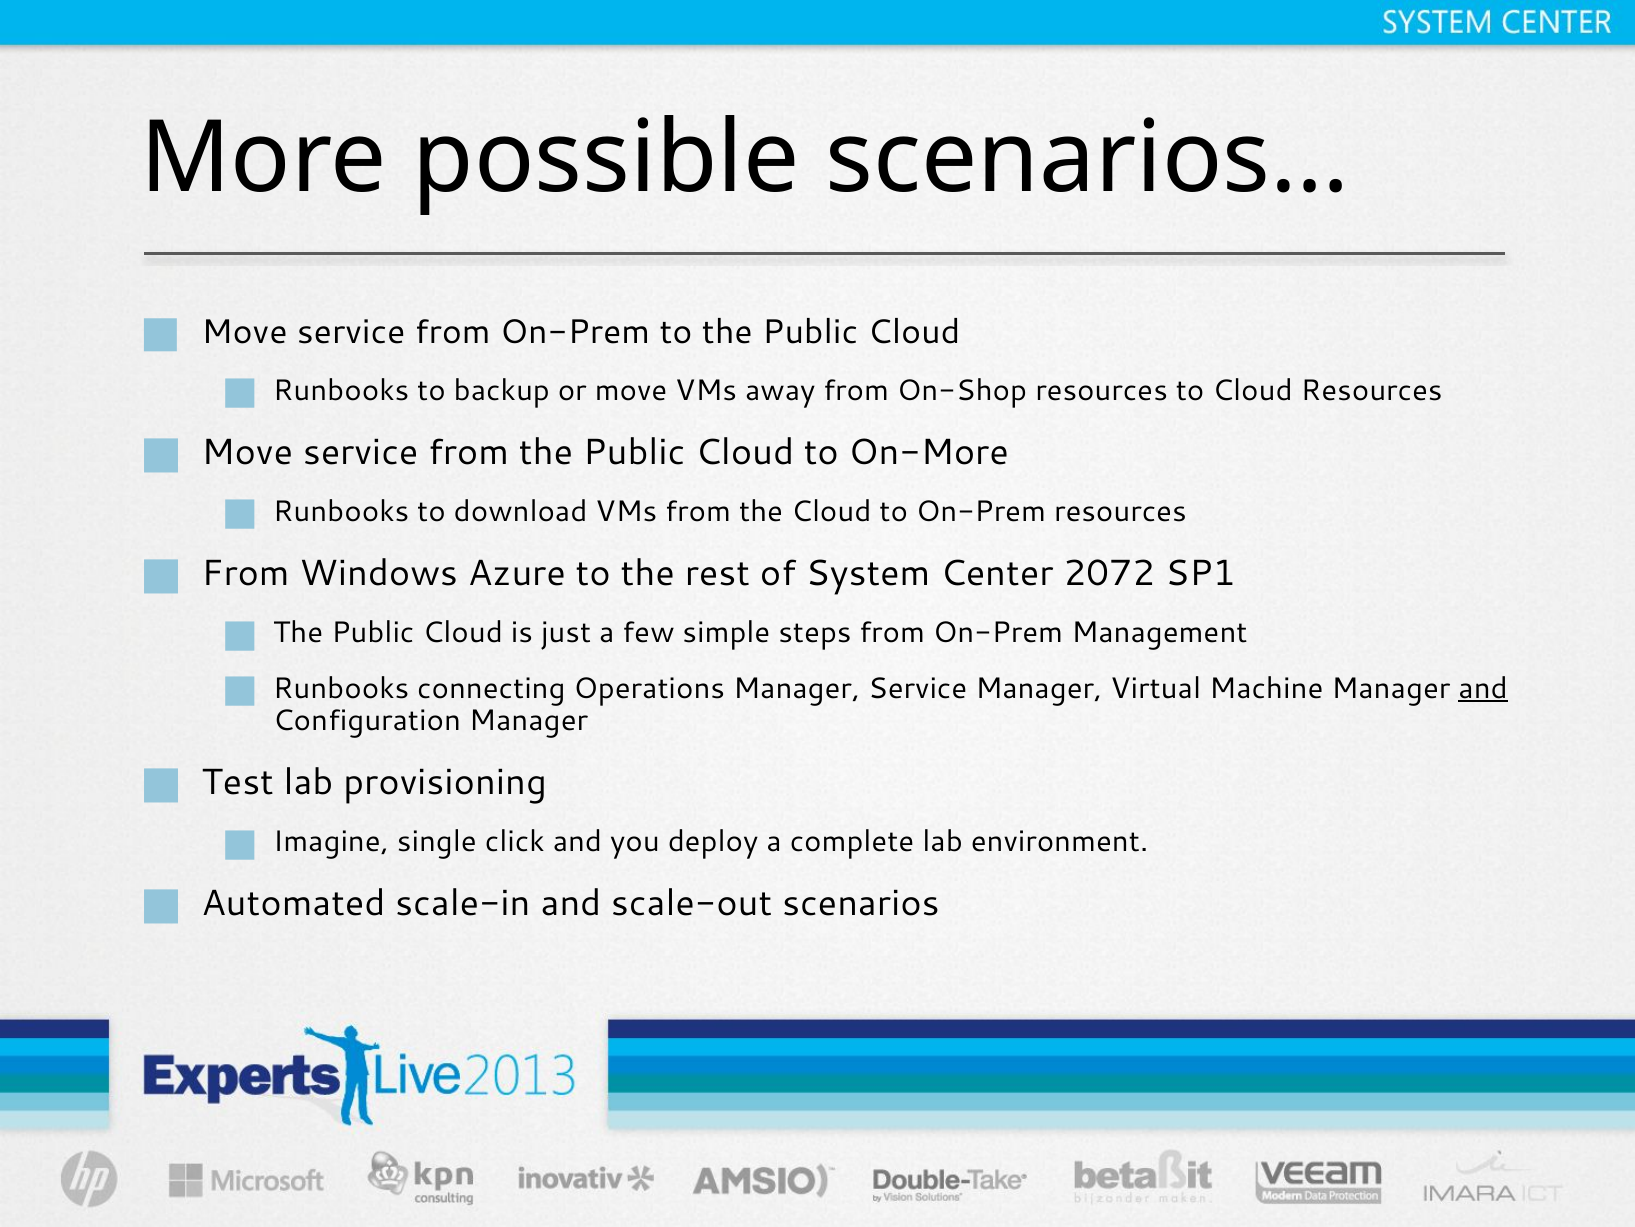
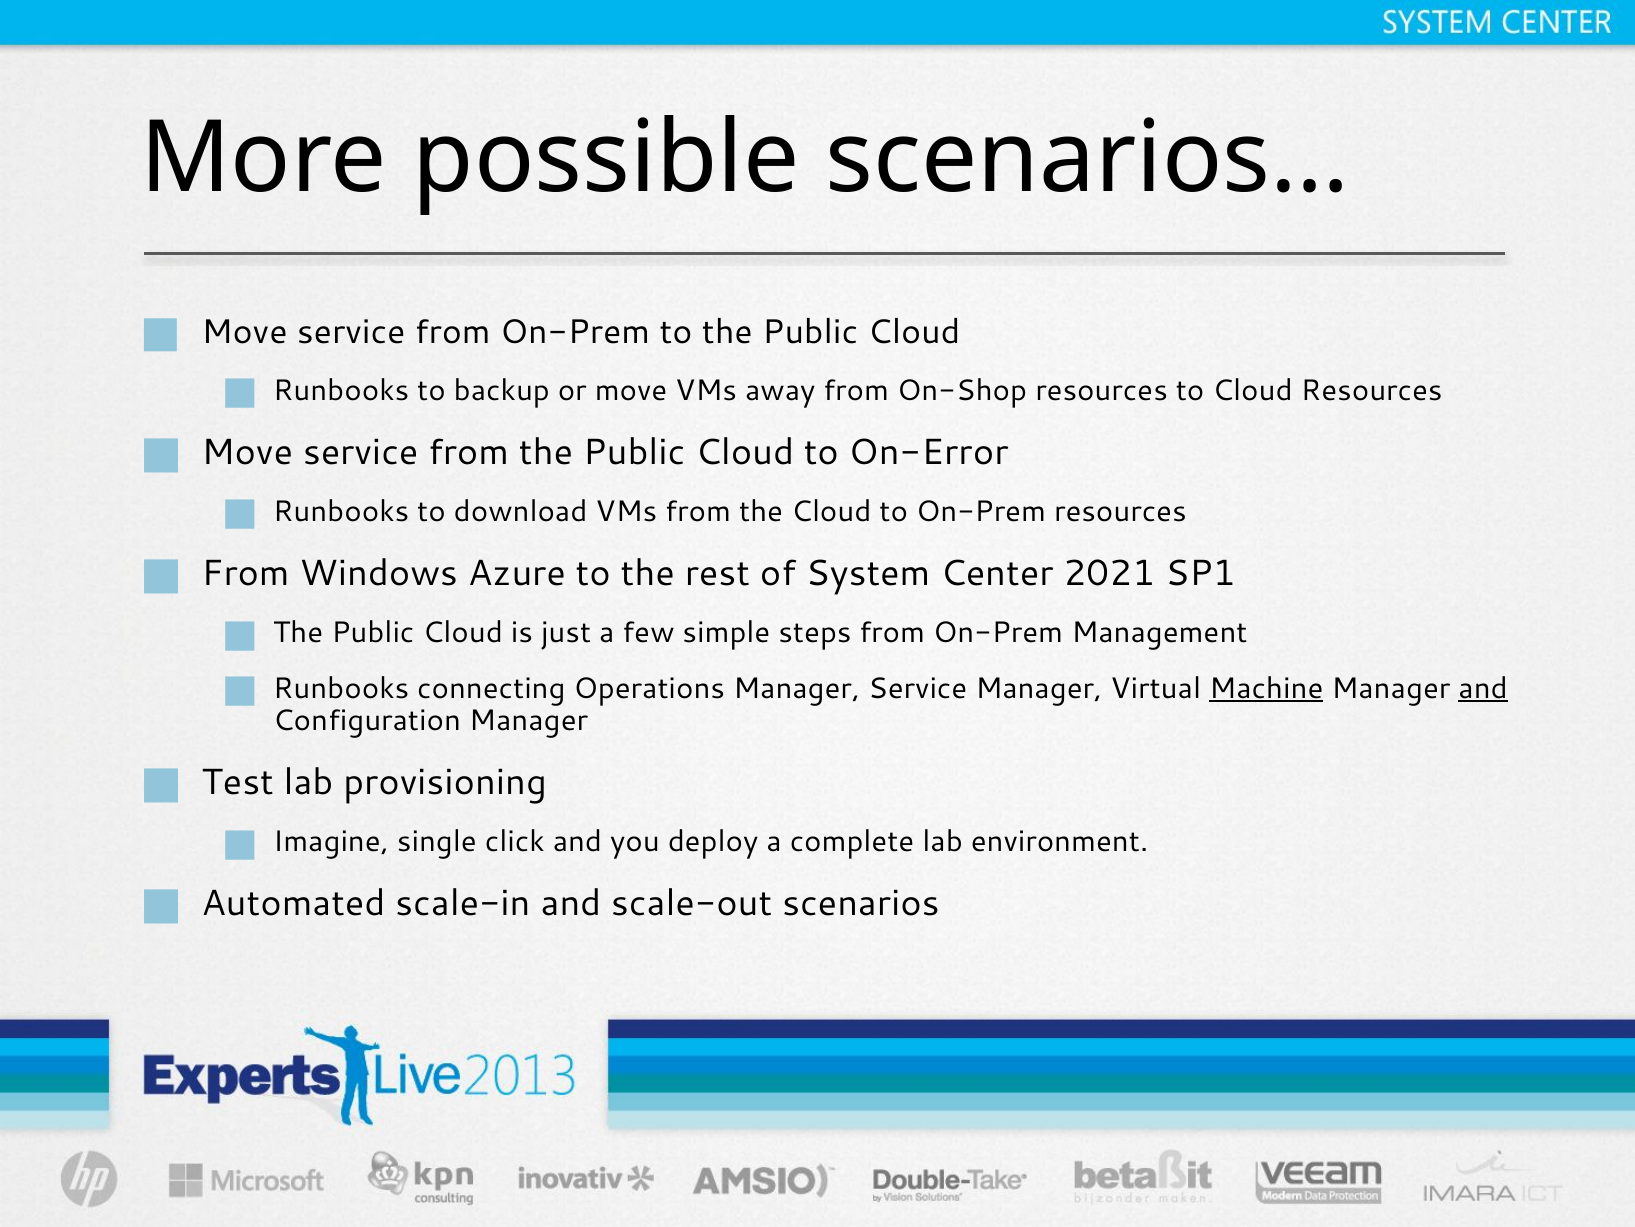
On-More: On-More -> On-Error (929, 452)
2072: 2072 -> 2021 (1109, 573)
Machine underline: none -> present (1266, 688)
